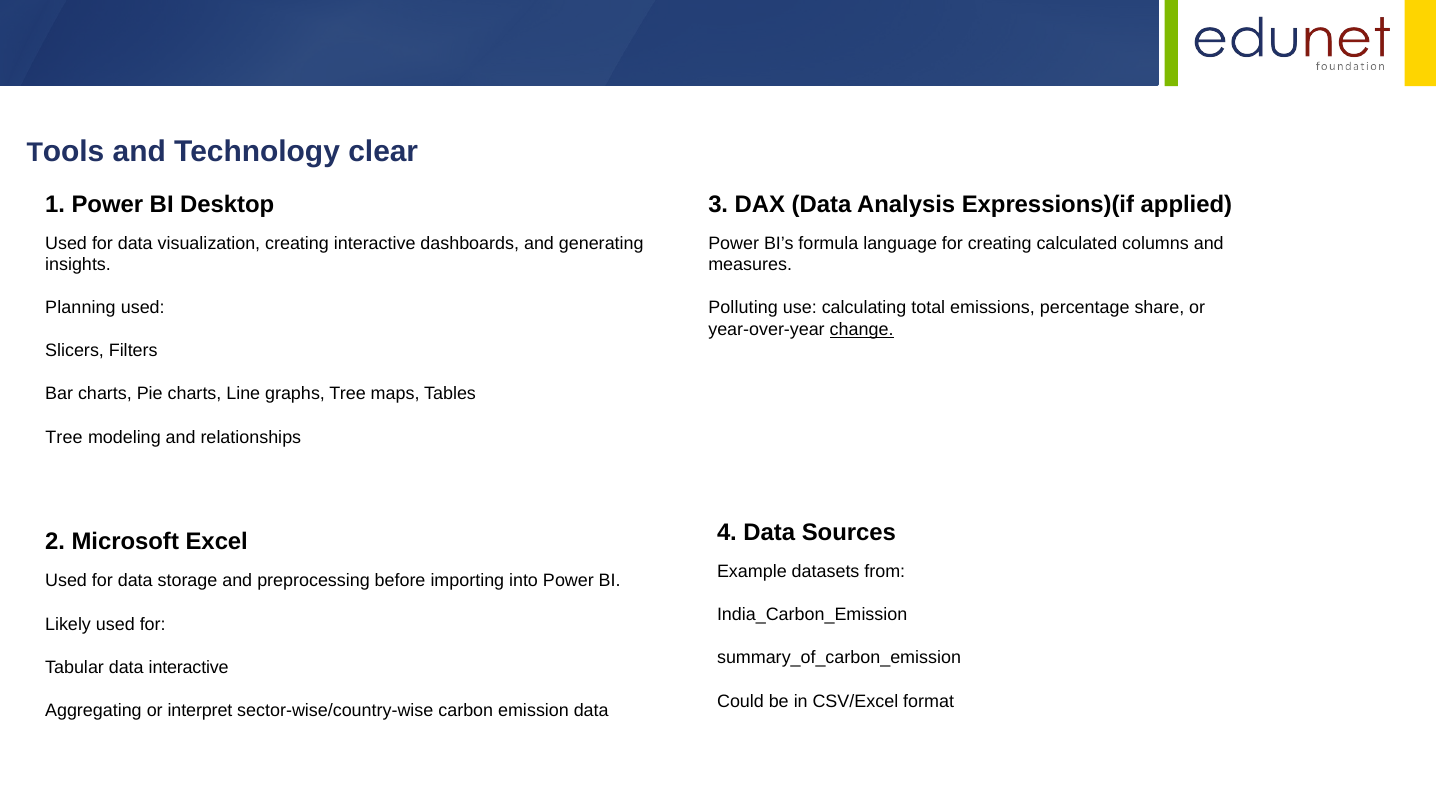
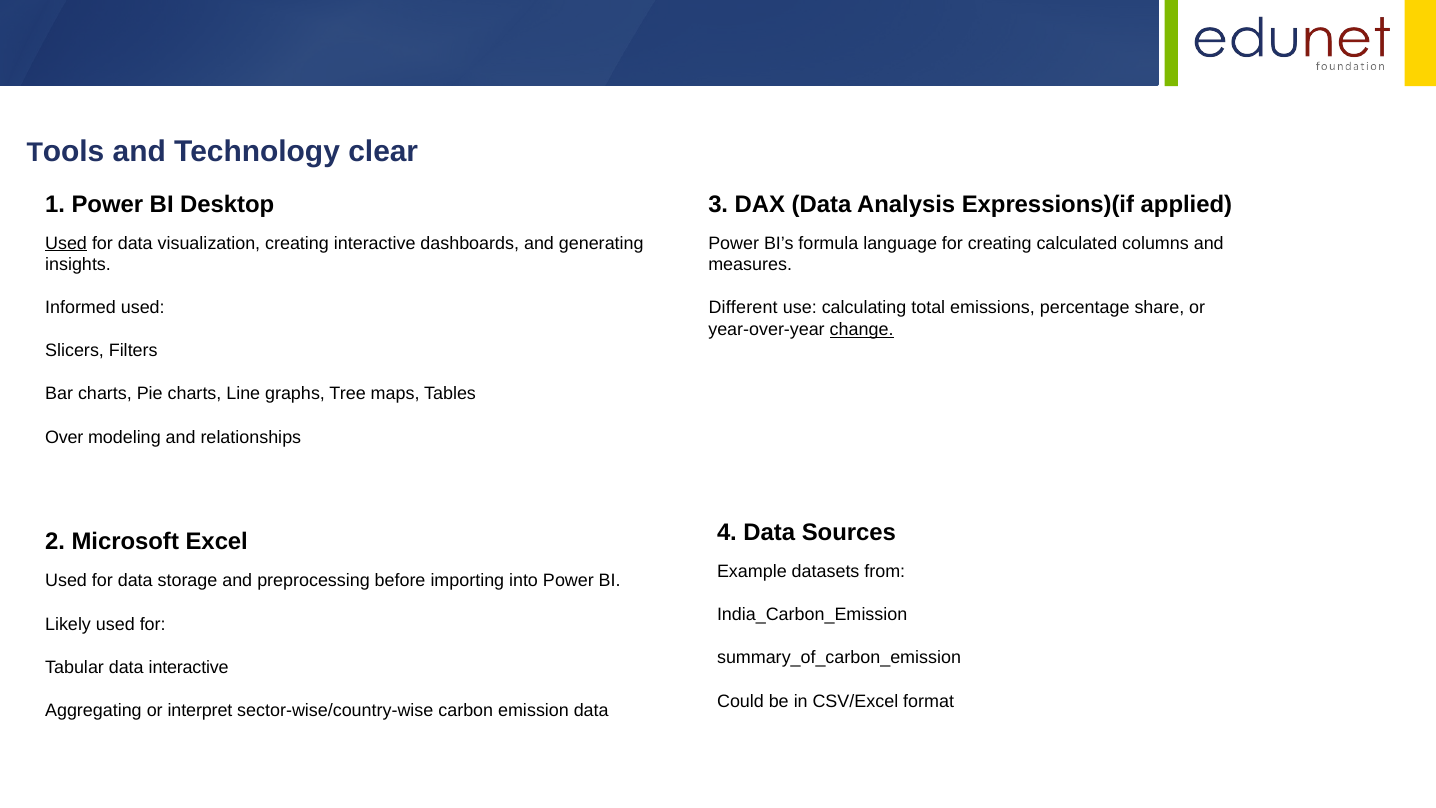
Used underline: none -> present (66, 243)
Planning: Planning -> Informed (81, 308)
Polluting: Polluting -> Different (743, 308)
Tree: Tree -> Over (64, 437)
